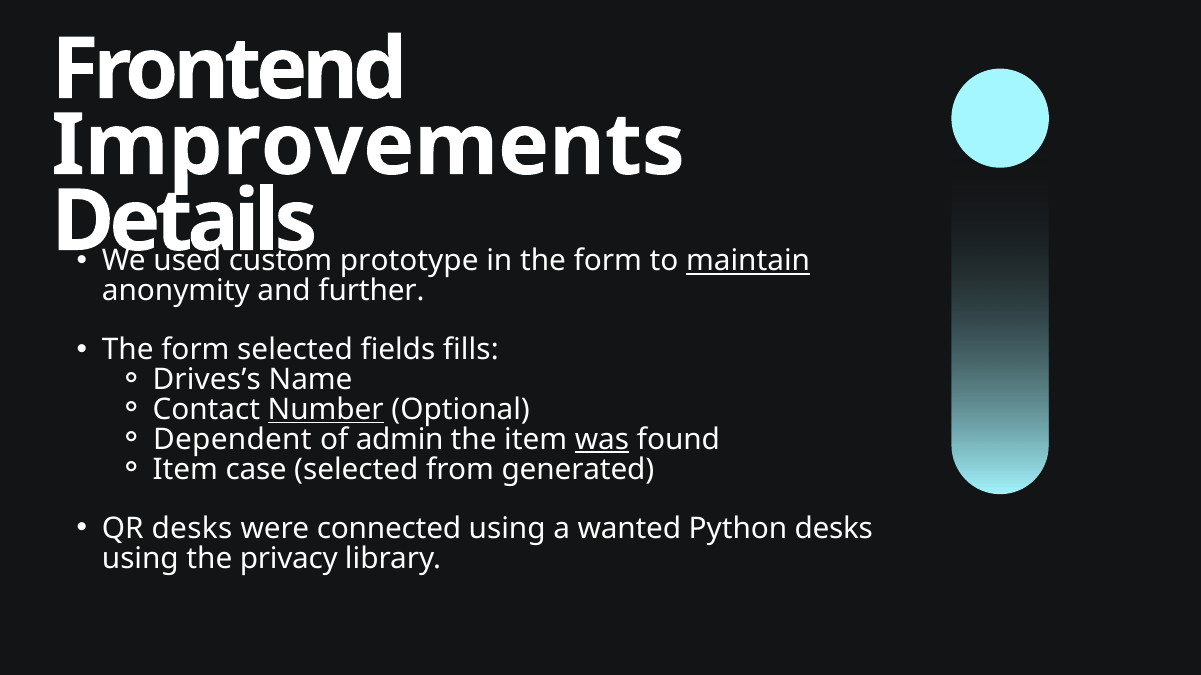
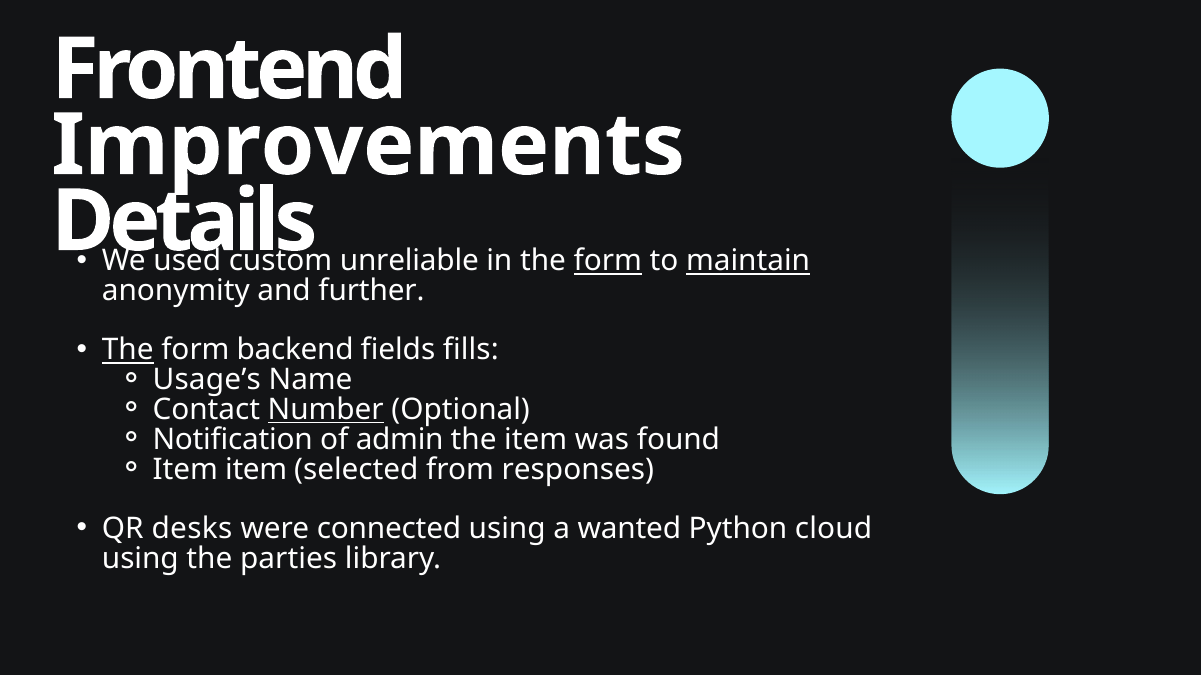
prototype: prototype -> unreliable (409, 261)
form underline: none -> present (608, 261)
The underline: none -> present (128, 350)
form selected: selected -> backend (295, 350)
Drives’s: Drives’s -> Usage’s (207, 380)
Dependent: Dependent -> Notification (233, 440)
was underline: present -> none (602, 440)
Item case: case -> item (256, 470)
generated: generated -> responses (578, 470)
Python desks: desks -> cloud (834, 529)
privacy: privacy -> parties (289, 559)
